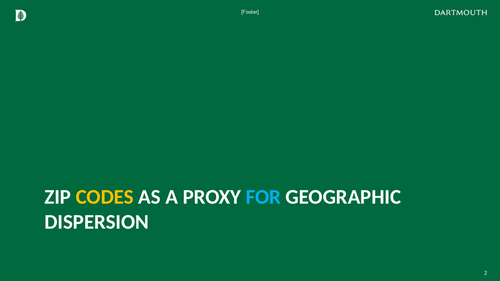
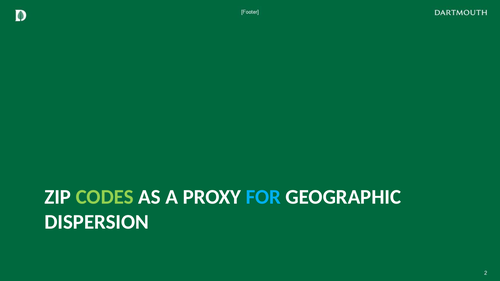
CODES colour: yellow -> light green (105, 197)
